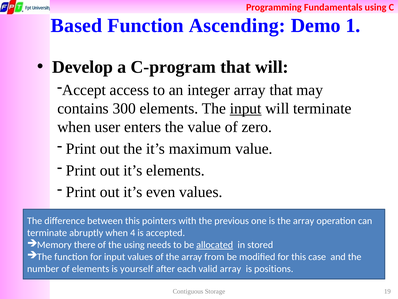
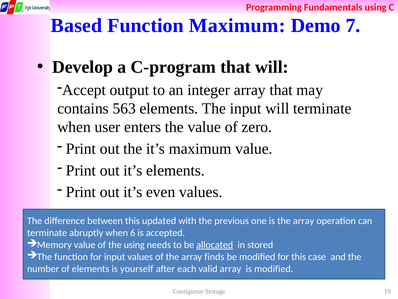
Function Ascending: Ascending -> Maximum (237, 26)
1: 1 -> 7 (353, 26)
access: access -> output (129, 90)
300: 300 -> 563 (124, 108)
input underline: present -> none (246, 108)
pointers: pointers -> updated (159, 221)
4: 4 -> 6 (133, 233)
Memory there: there -> value (85, 244)
from: from -> finds (214, 256)
is positions: positions -> modified (274, 268)
